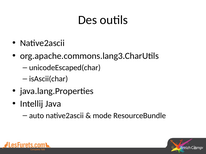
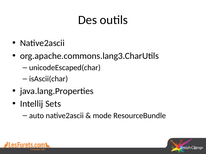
Java: Java -> Sets (53, 104)
